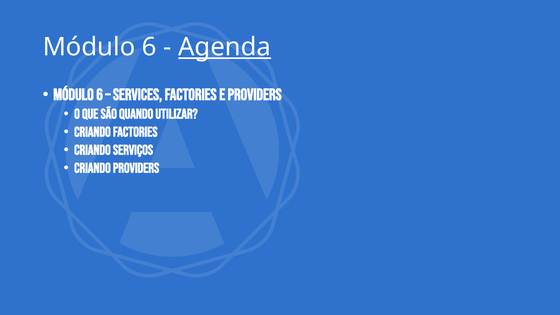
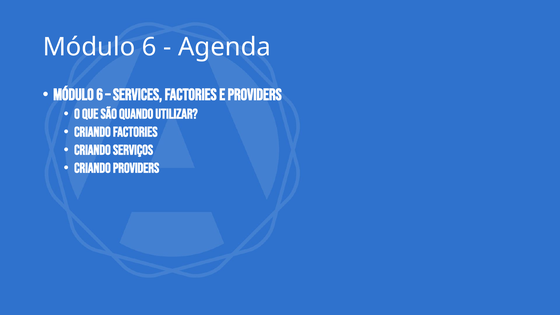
Agenda underline: present -> none (225, 47)
